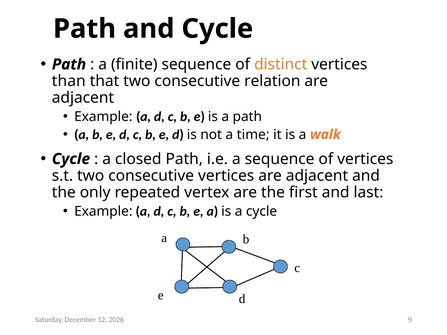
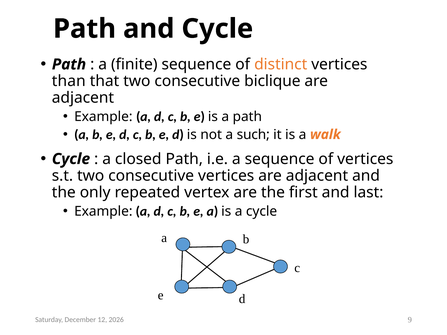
relation: relation -> biclique (272, 81)
time: time -> such (253, 135)
